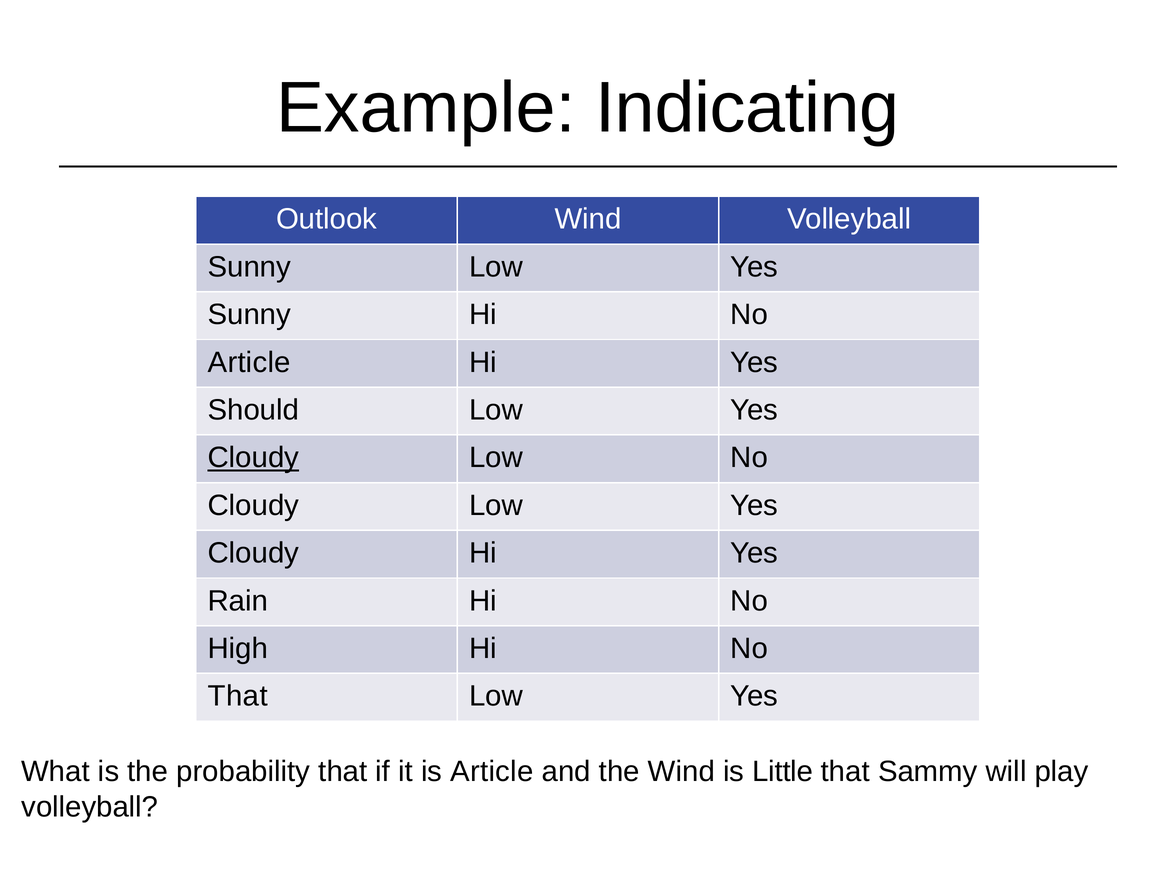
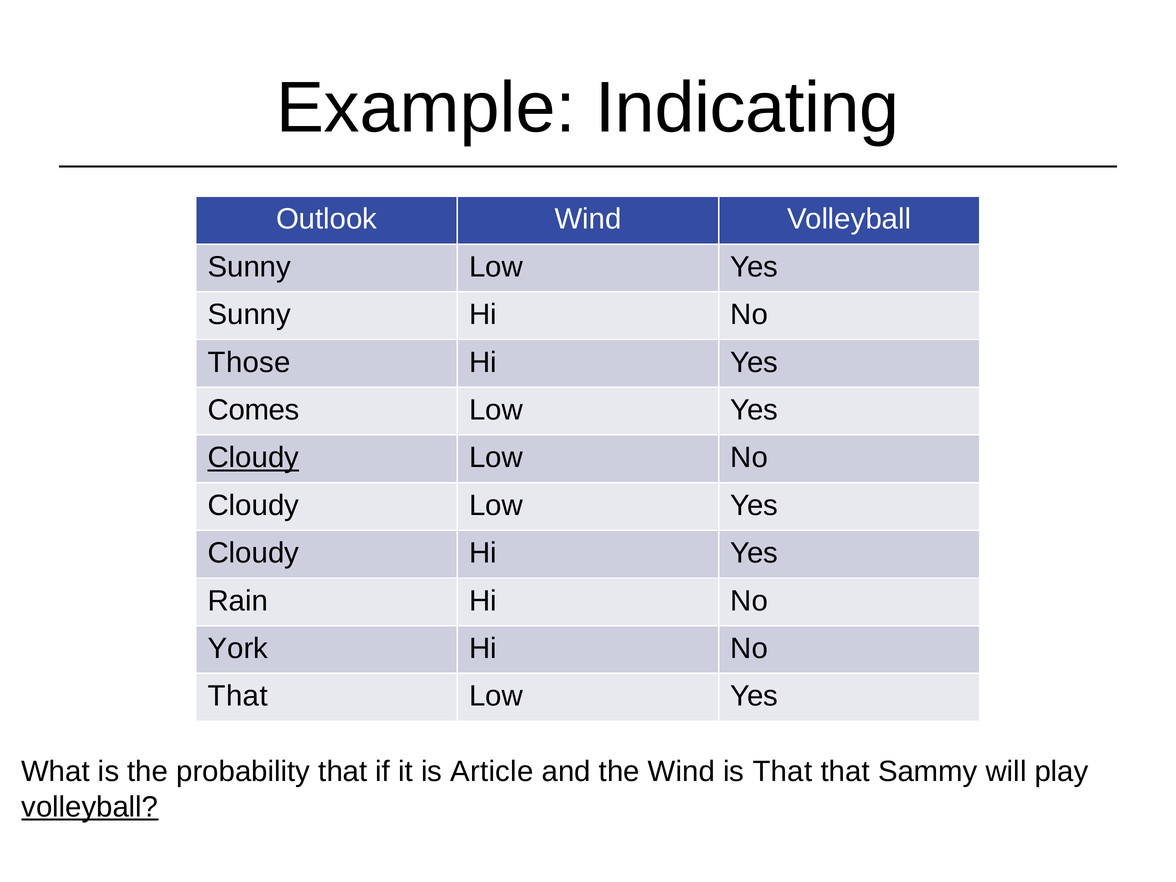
Article: Article -> Those (249, 362)
Should: Should -> Comes (254, 410)
High: High -> York (238, 648)
is Little: Little -> That (782, 772)
volleyball underline: none -> present (90, 807)
